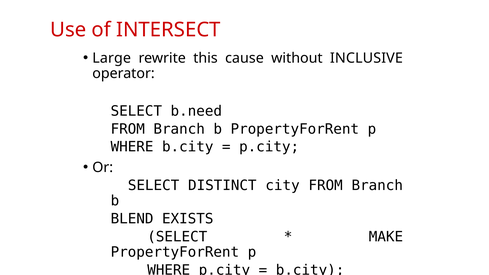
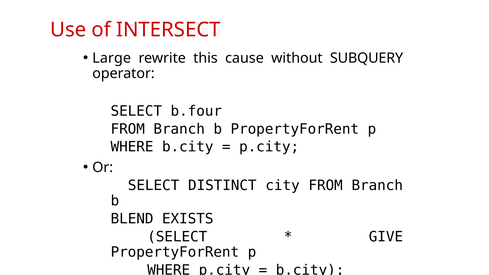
INCLUSIVE: INCLUSIVE -> SUBQUERY (367, 58)
b.need: b.need -> b.four (196, 111)
MAKE: MAKE -> GIVE (386, 237)
